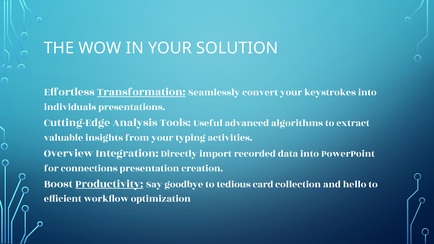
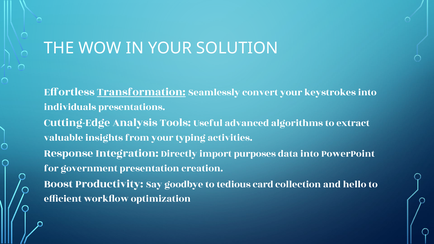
Overview: Overview -> Response (69, 153)
recorded: recorded -> purposes (255, 154)
connections: connections -> government (89, 168)
Productivity underline: present -> none (109, 184)
